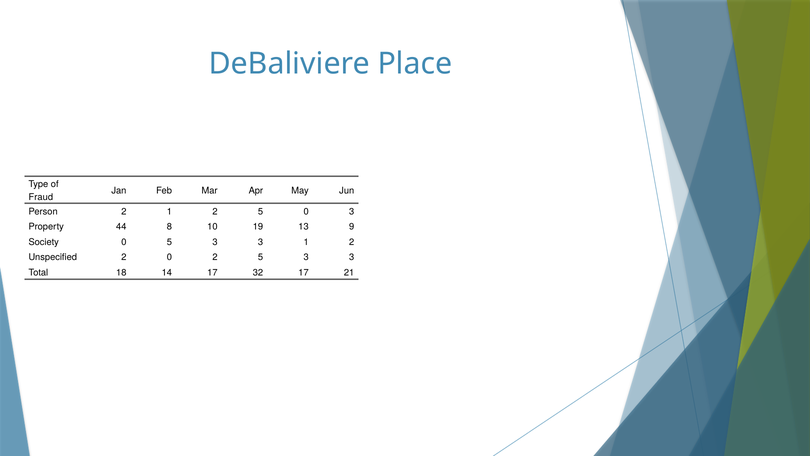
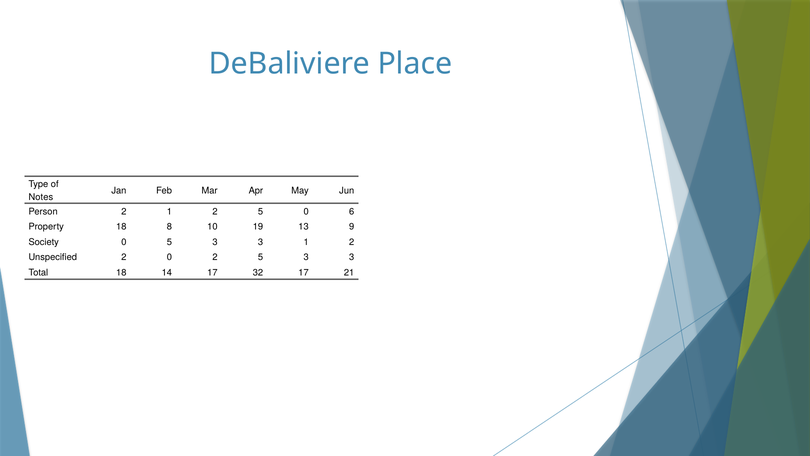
Fraud: Fraud -> Notes (41, 197)
0 3: 3 -> 6 (352, 212)
Property 44: 44 -> 18 (121, 227)
